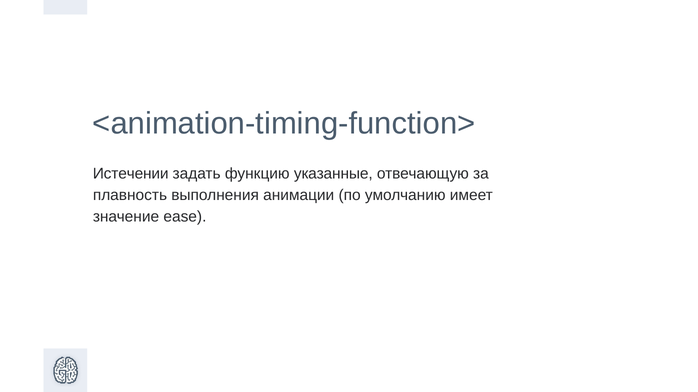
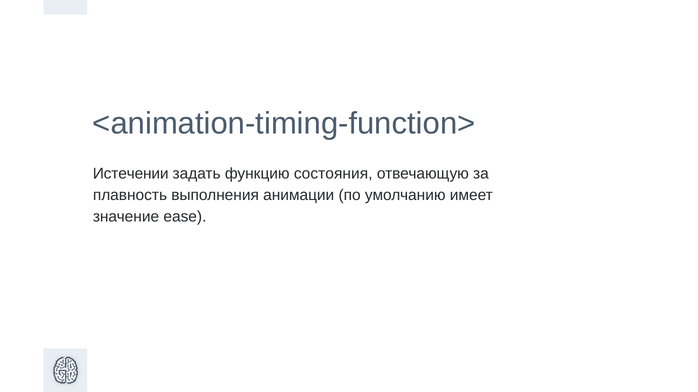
указанные: указанные -> состояния (333, 174)
